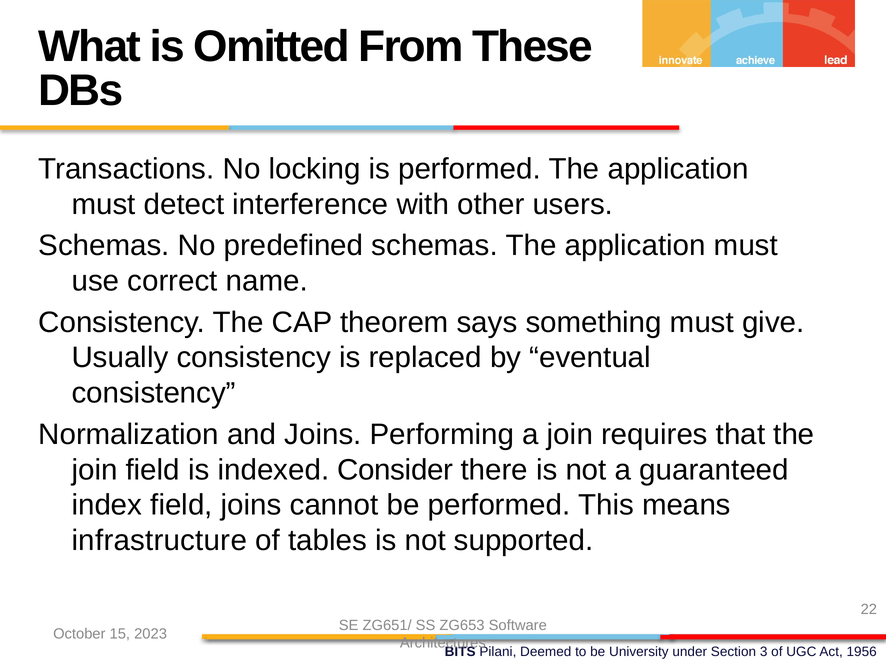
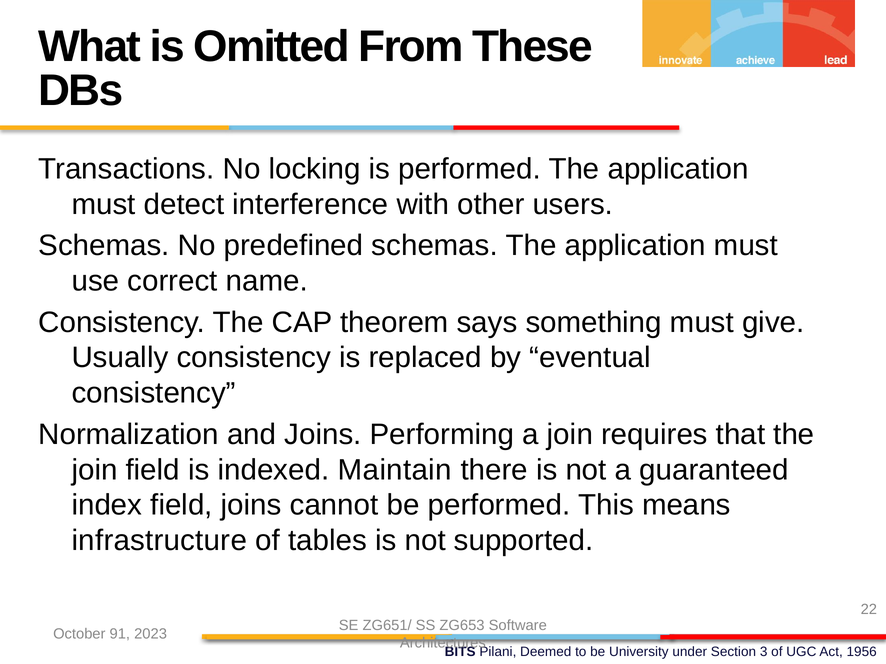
Consider: Consider -> Maintain (395, 470)
15: 15 -> 91 (120, 635)
